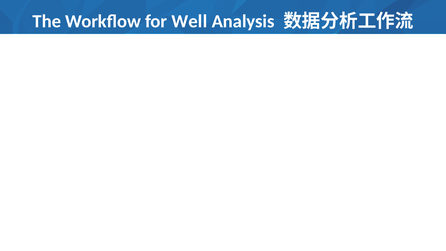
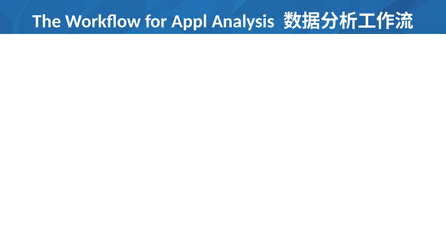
Well: Well -> Appl (189, 21)
